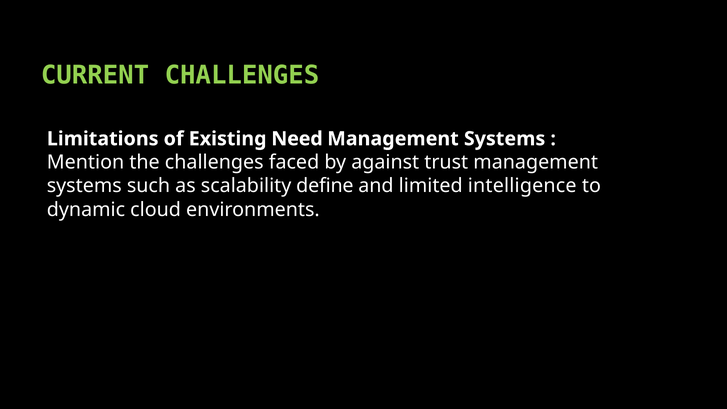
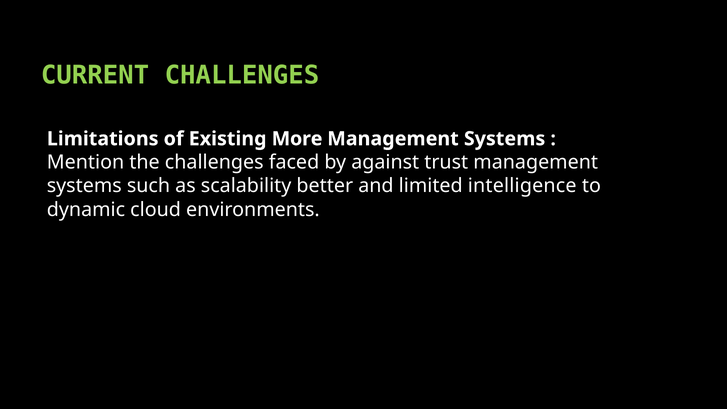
Need: Need -> More (297, 139)
define: define -> better (325, 186)
